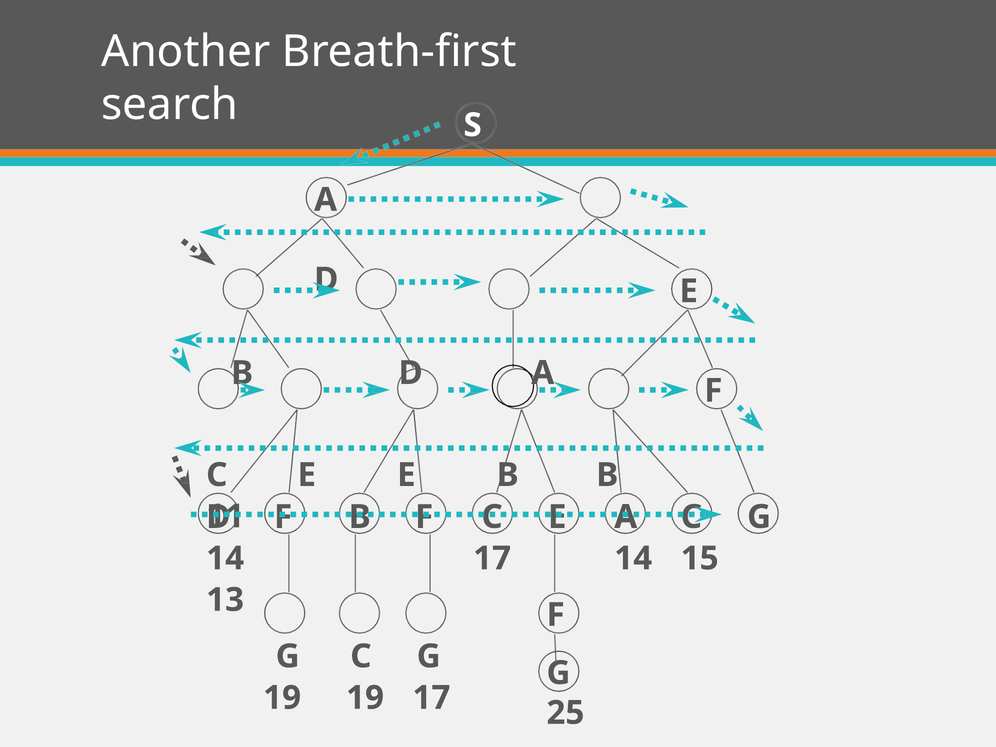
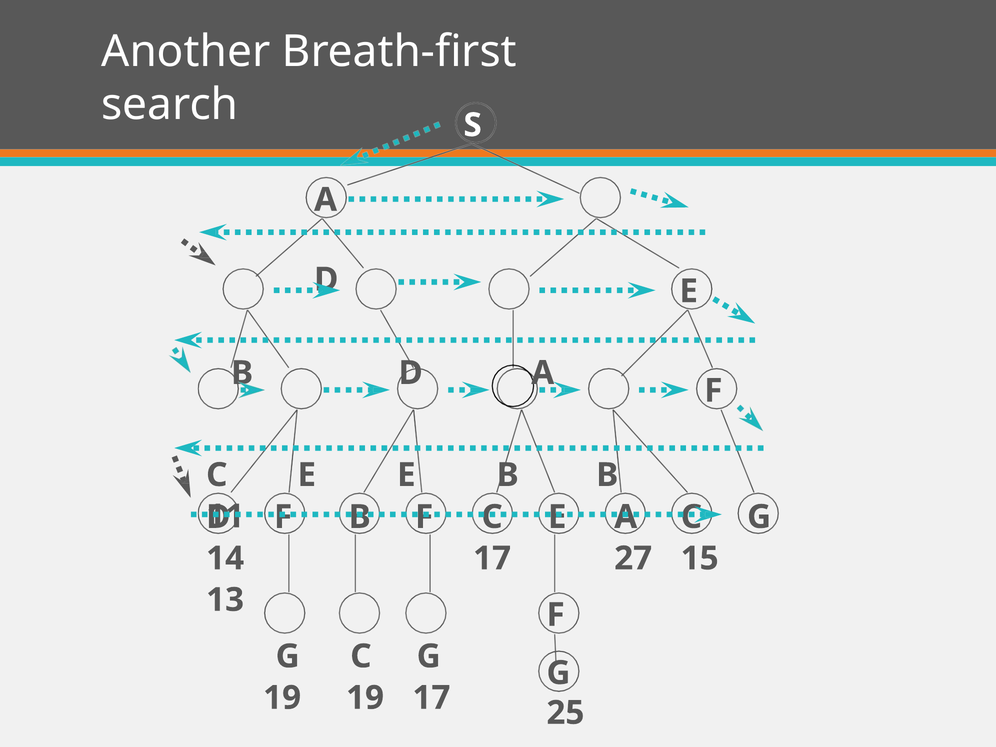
17 14: 14 -> 27 (633, 558)
